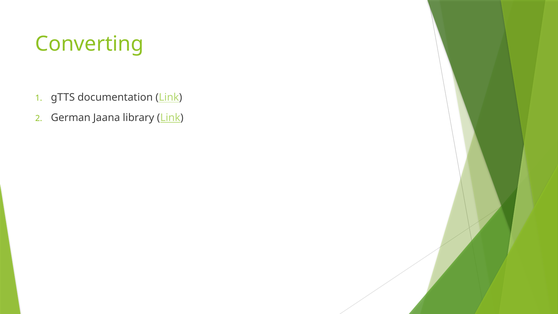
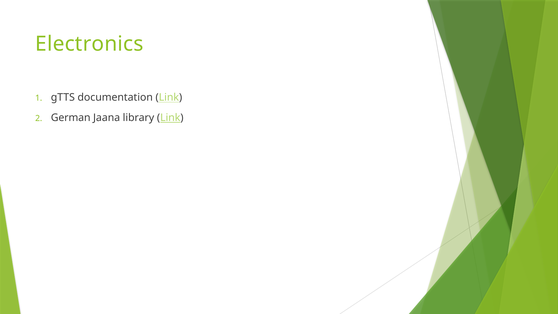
Converting: Converting -> Electronics (89, 44)
